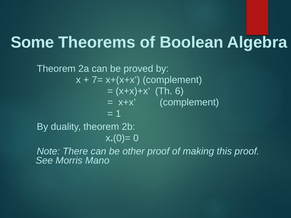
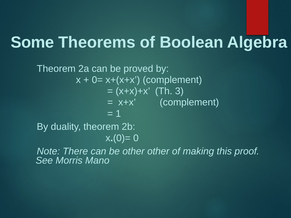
7=: 7= -> 0= (97, 80)
6: 6 -> 3 (179, 91)
other proof: proof -> other (158, 151)
